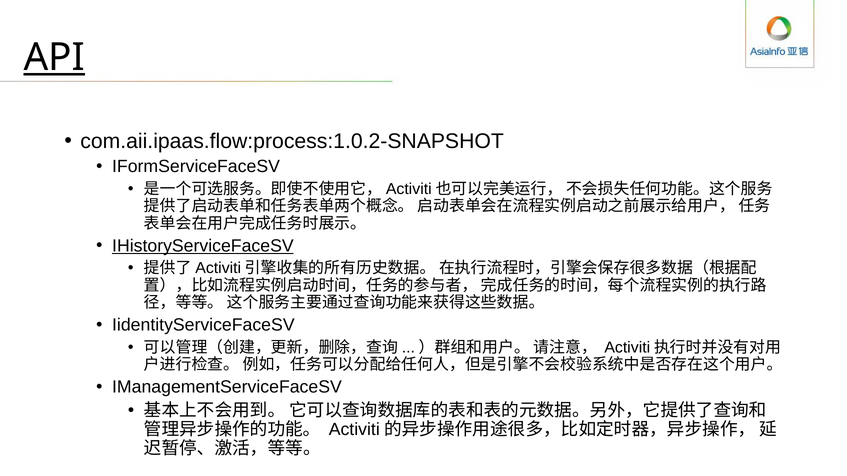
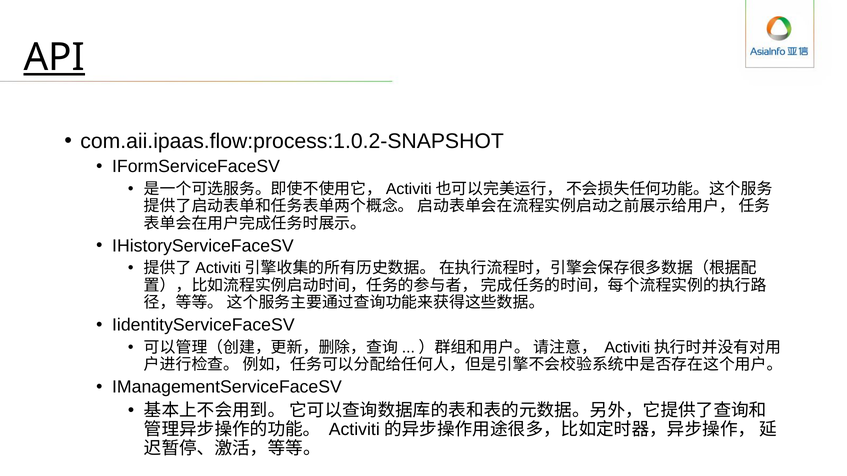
IHistoryServiceFaceSV underline: present -> none (203, 246)
